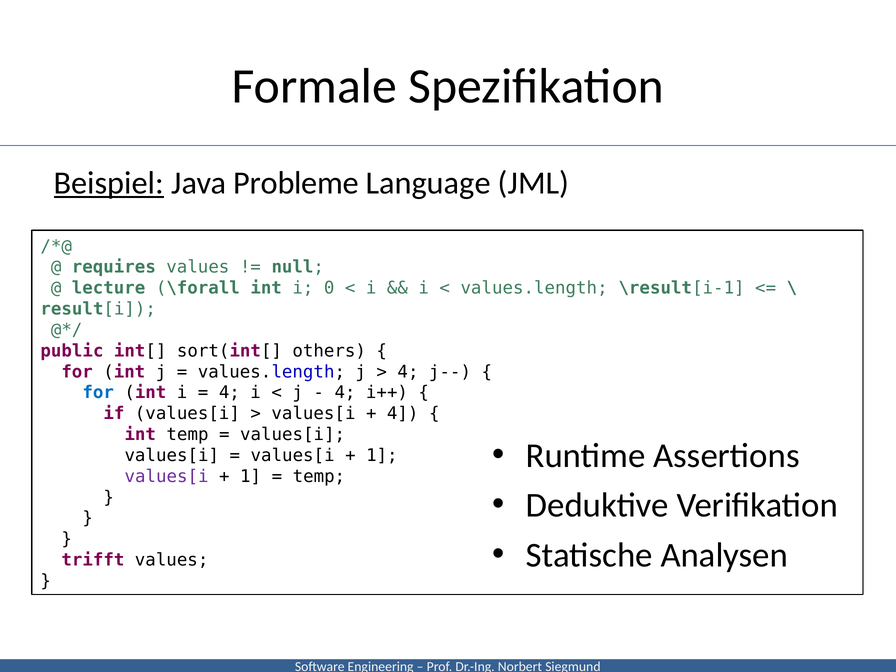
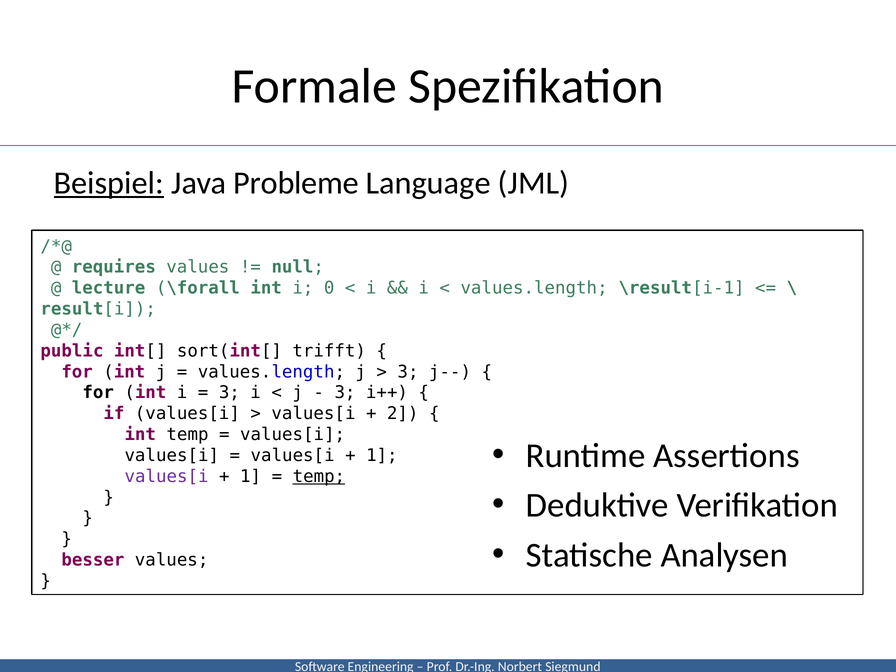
others: others -> trifft (329, 351)
4: 4 -> 3 (408, 372)
for colour: blue -> black (98, 393)
4: 4 -> 3 (229, 393)
4: 4 -> 3 (345, 393)
4: 4 -> 2 (403, 414)
temp underline: none -> present (319, 476)
trifft: trifft -> besser (93, 560)
